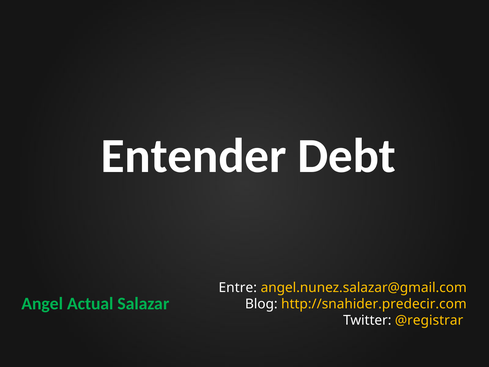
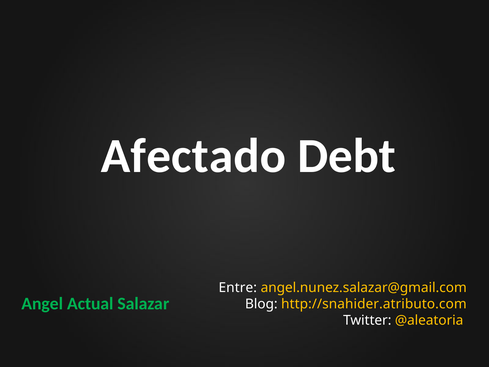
Entender: Entender -> Afectado (193, 156)
http://snahider.predecir.com: http://snahider.predecir.com -> http://snahider.atributo.com (374, 304)
@registrar: @registrar -> @aleatoria (429, 320)
